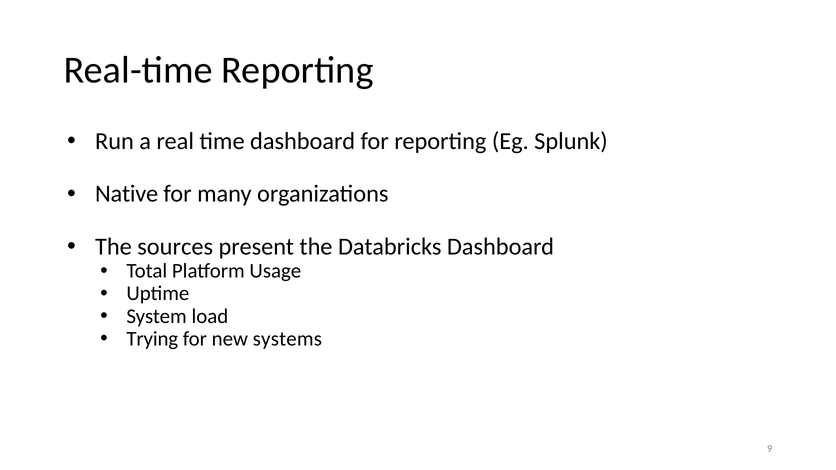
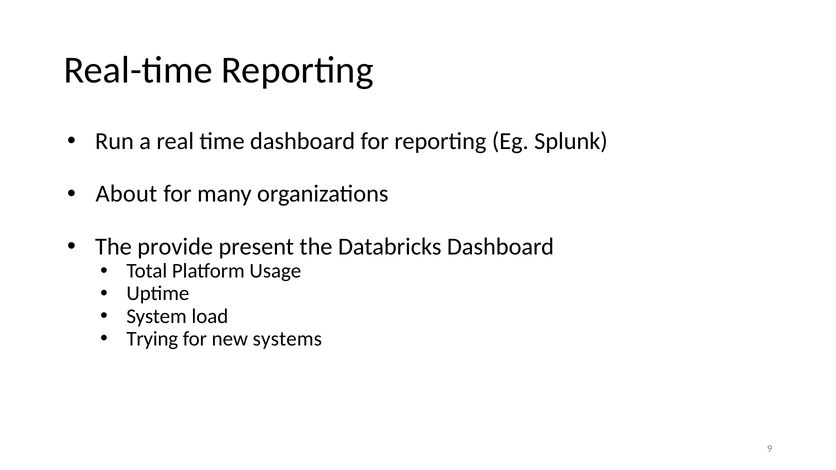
Native: Native -> About (126, 194)
sources: sources -> provide (175, 247)
